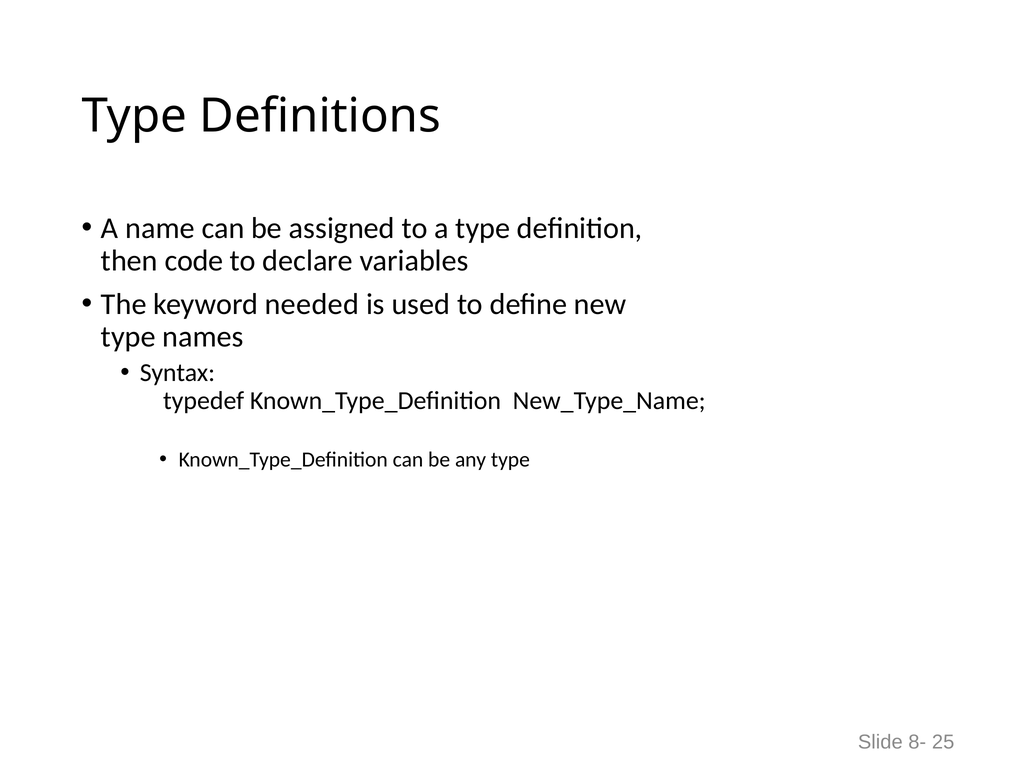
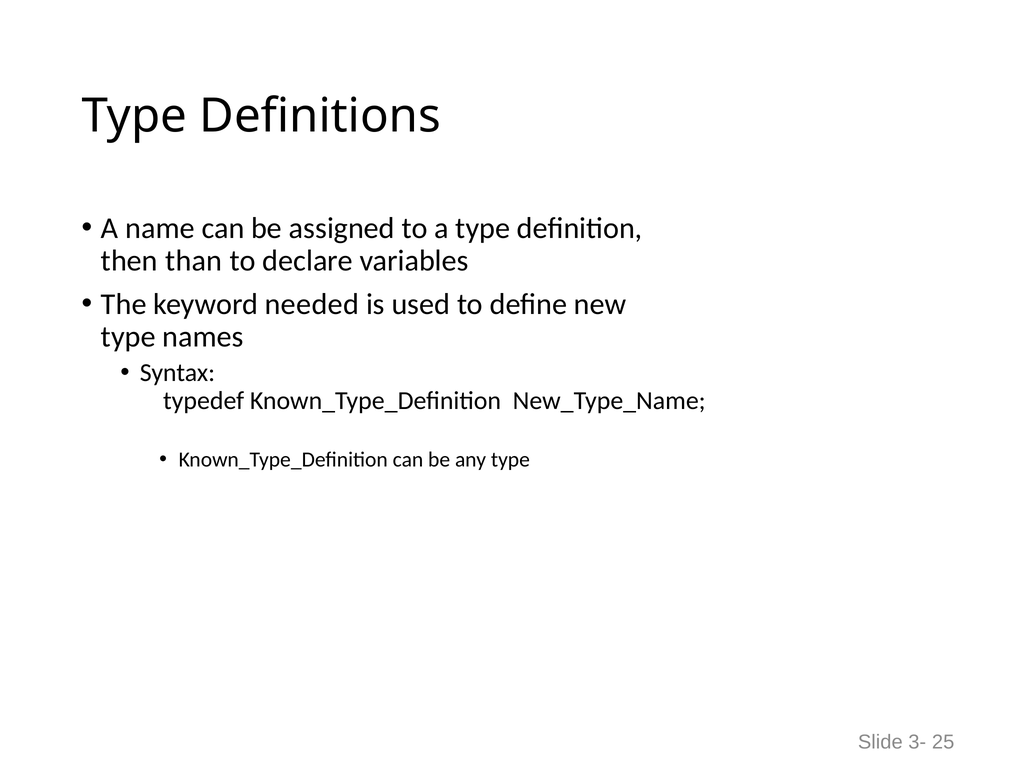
code: code -> than (194, 261)
8-: 8- -> 3- (917, 742)
